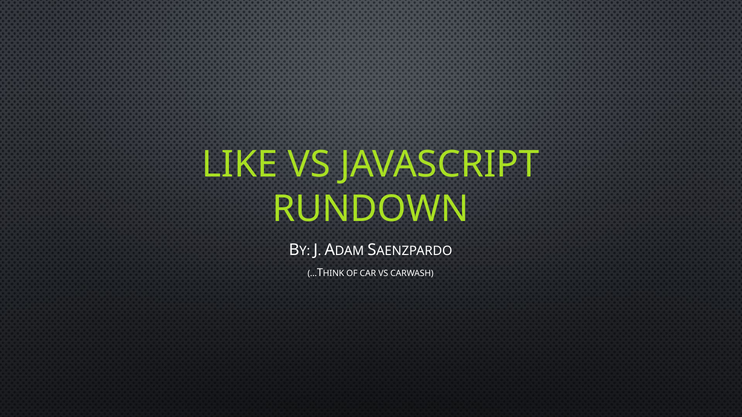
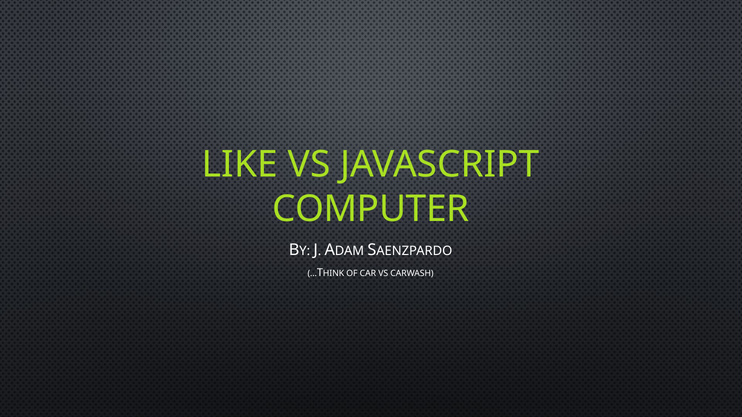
RUNDOWN: RUNDOWN -> COMPUTER (371, 209)
